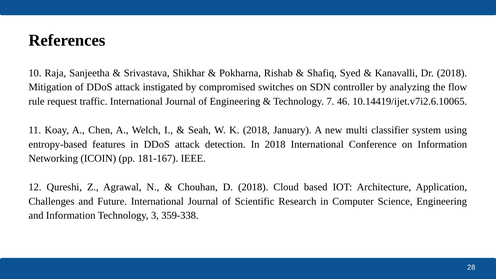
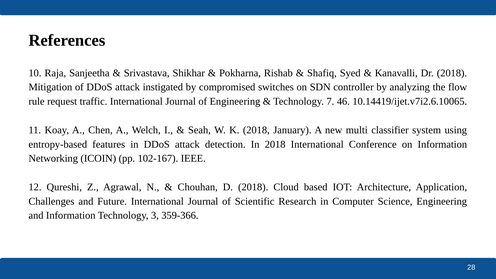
181-167: 181-167 -> 102-167 (158, 159)
359-338: 359-338 -> 359-366 (180, 216)
